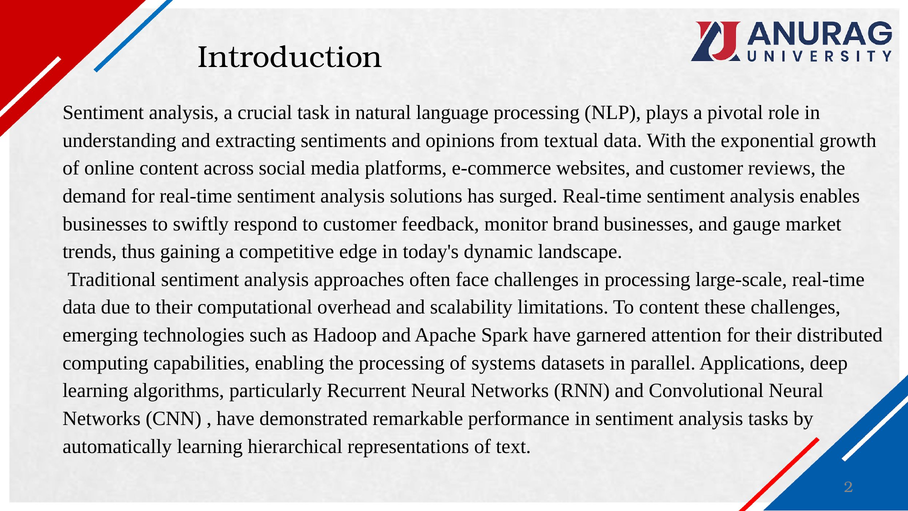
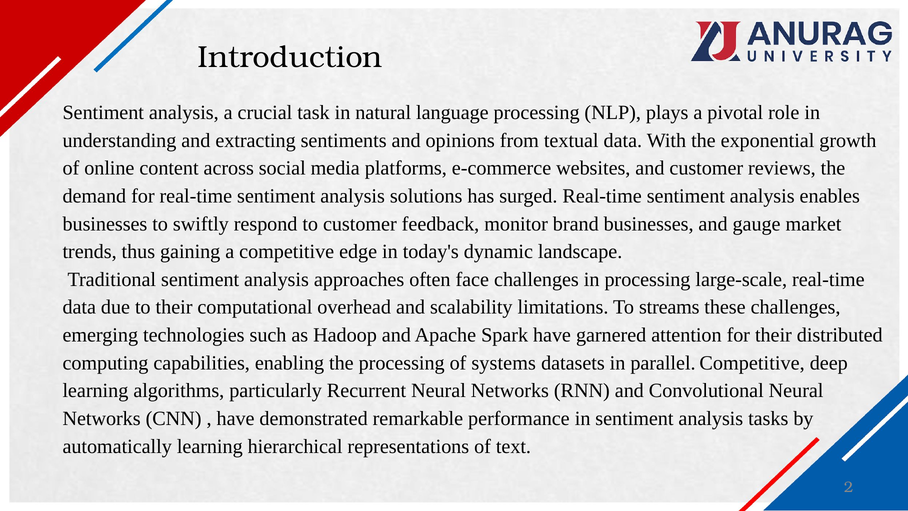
To content: content -> streams (669, 307)
parallel Applications: Applications -> Competitive (752, 363)
